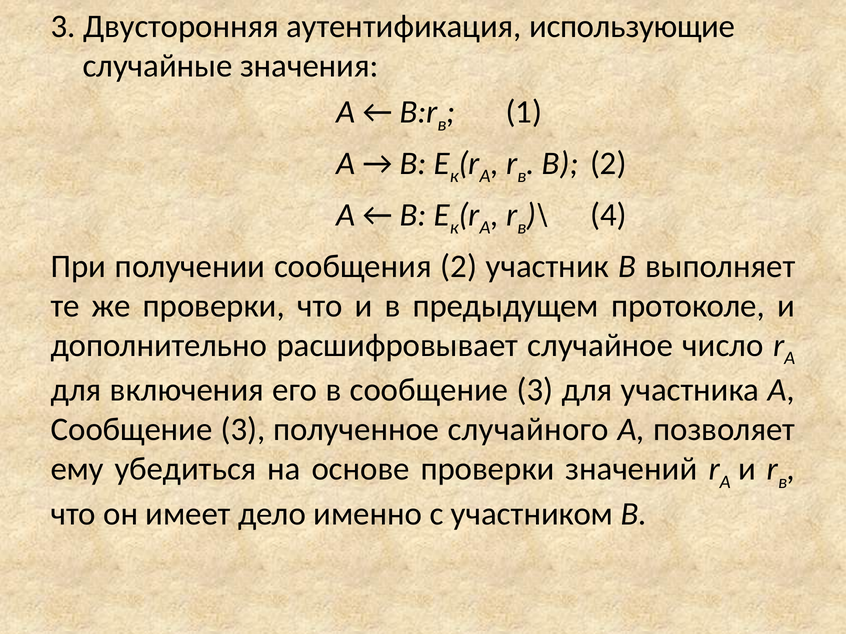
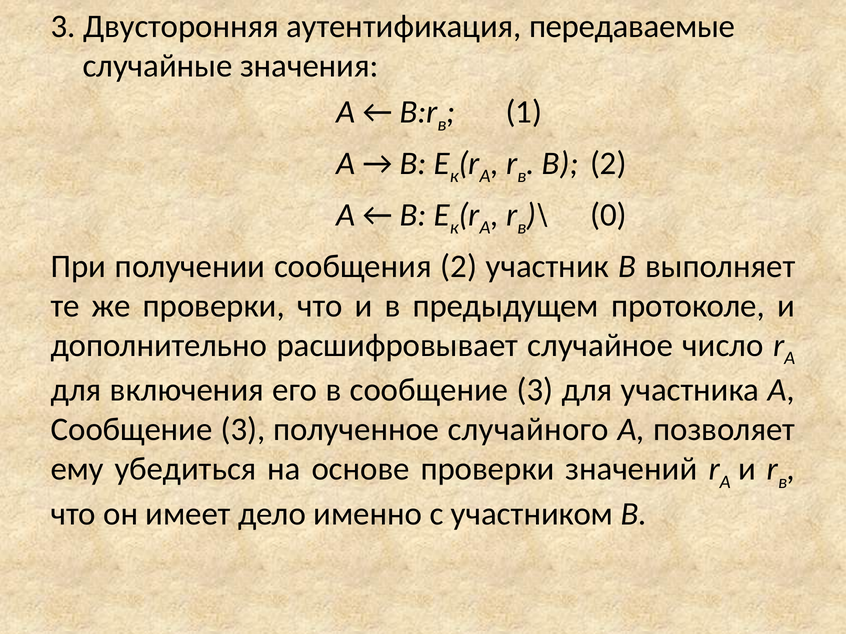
использующие: использующие -> передаваемые (632, 26)
4: 4 -> 0 (608, 215)
